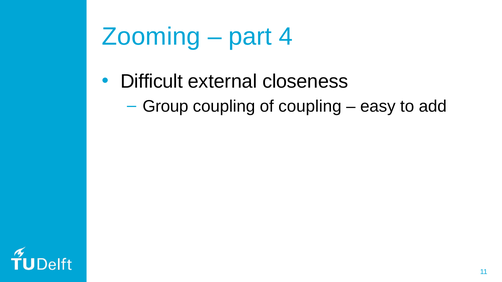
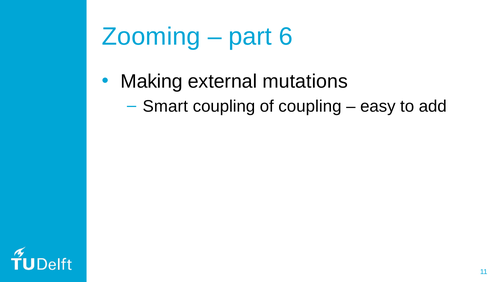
4: 4 -> 6 (286, 37)
Difficult: Difficult -> Making (152, 81)
closeness: closeness -> mutations (305, 81)
Group: Group -> Smart (165, 106)
